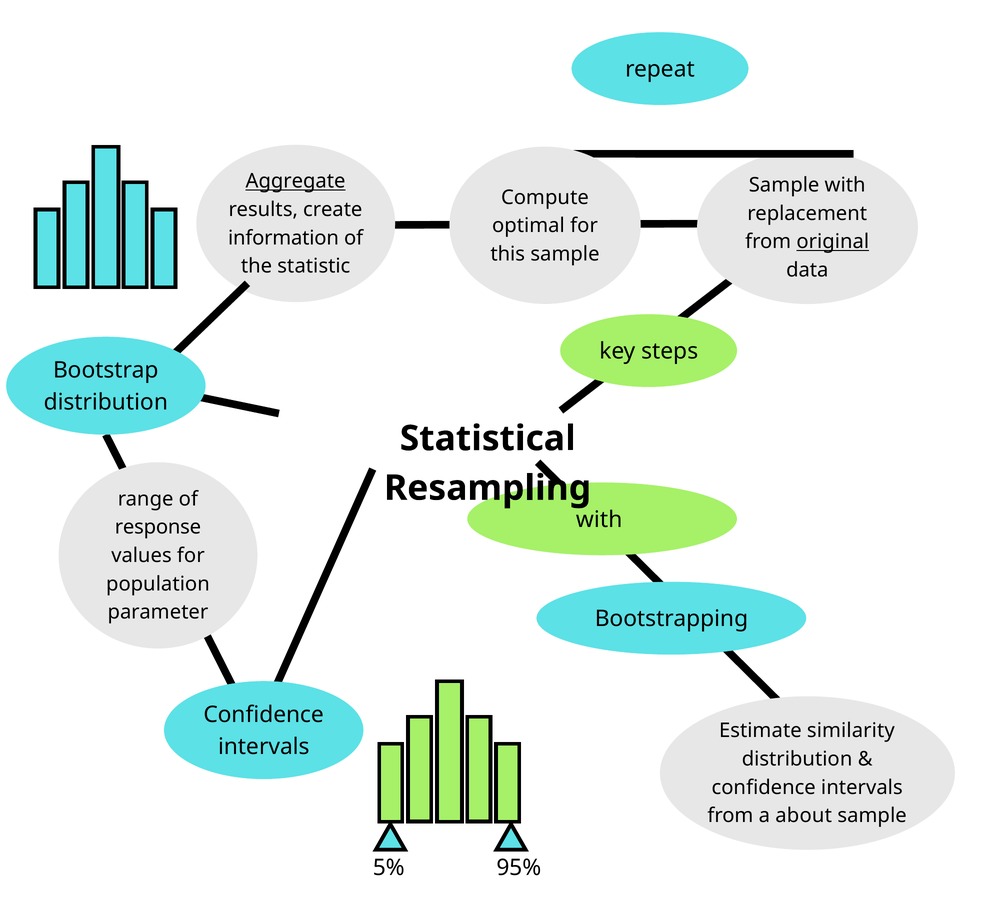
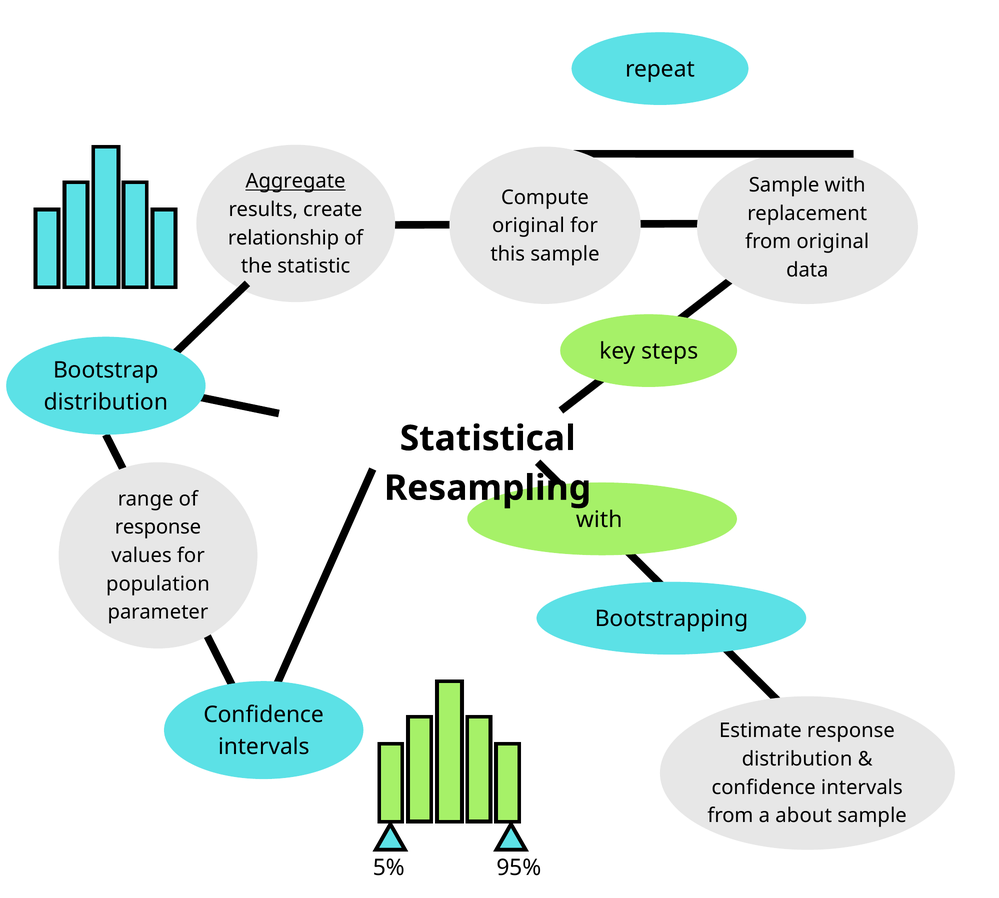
optimal: optimal -> original (528, 226)
information: information -> relationship (283, 238)
original underline: present -> none (833, 242)
Estimate similarity: similarity -> response (851, 731)
